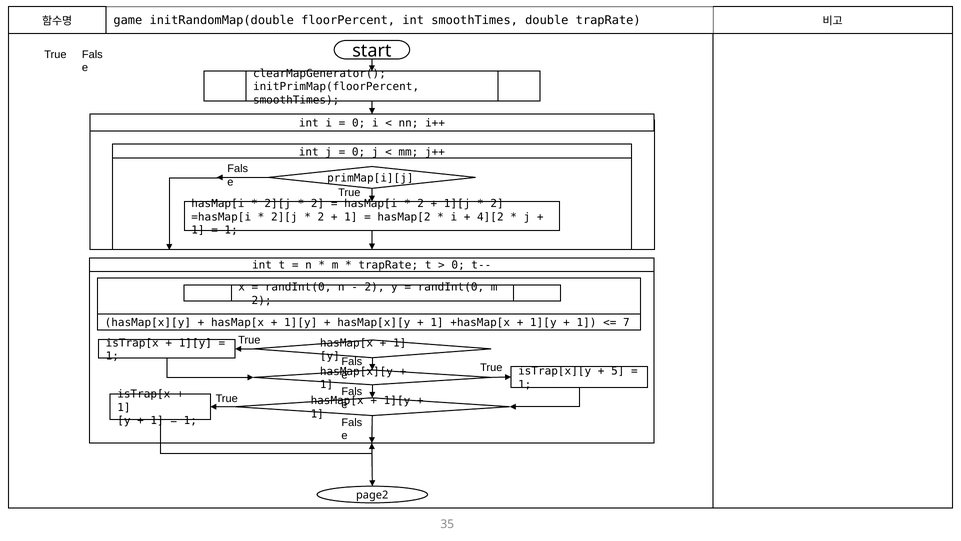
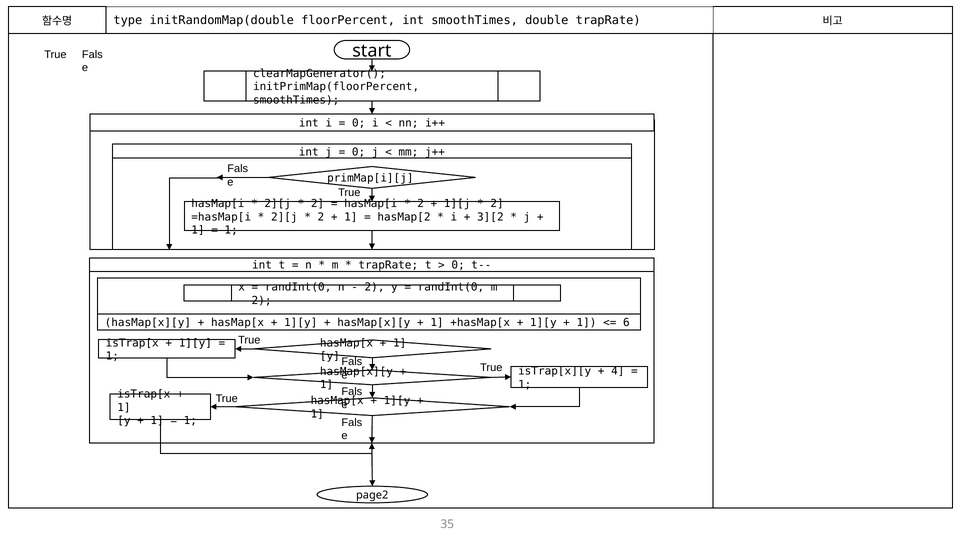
game: game -> type (128, 20)
4][2: 4][2 -> 3][2 (490, 217)
7: 7 -> 6 (626, 322)
5: 5 -> 4 (618, 371)
